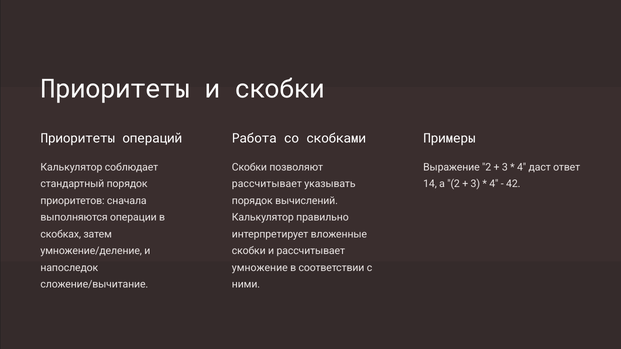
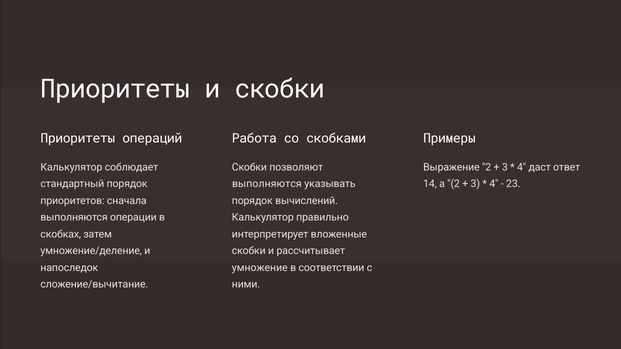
рассчитывает: рассчитывает -> выполняются (267, 184)
42: 42 -> 23 (513, 184)
